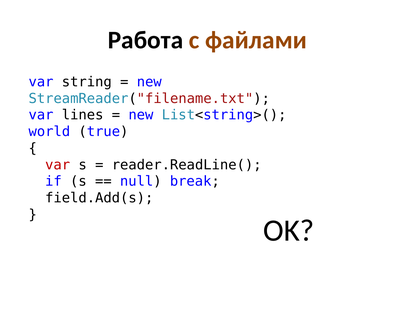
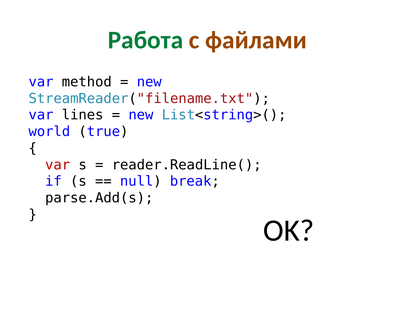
Работа colour: black -> green (145, 40)
string: string -> method (87, 82)
field.Add(s: field.Add(s -> parse.Add(s (99, 198)
